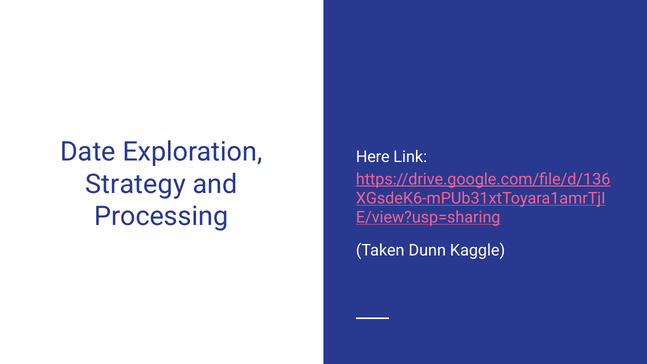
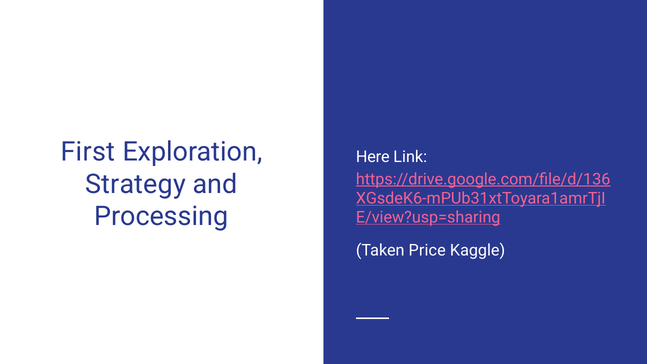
Date: Date -> First (88, 152)
Dunn: Dunn -> Price (427, 250)
